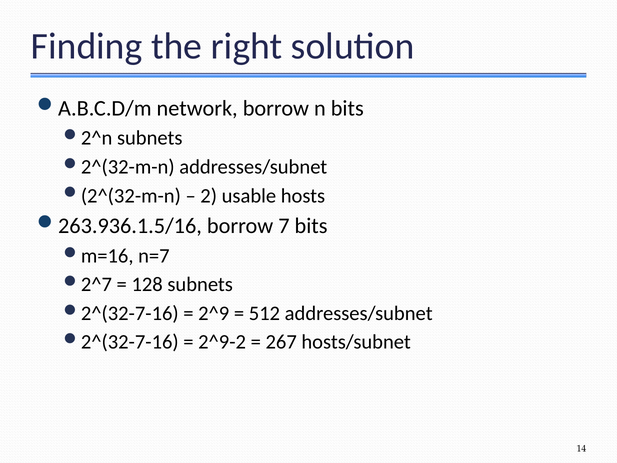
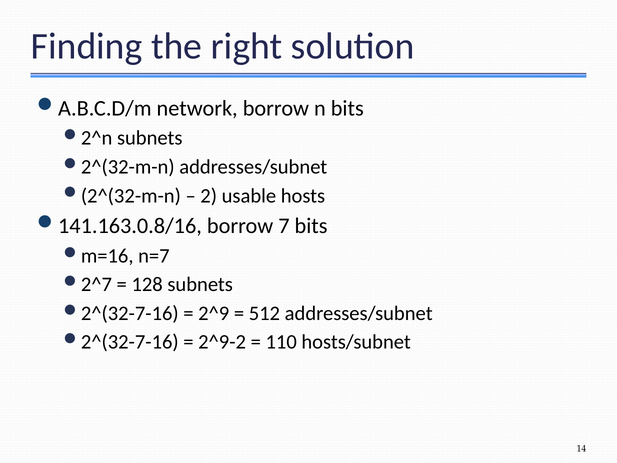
263.936.1.5/16: 263.936.1.5/16 -> 141.163.0.8/16 (130, 226)
267: 267 -> 110 (281, 342)
